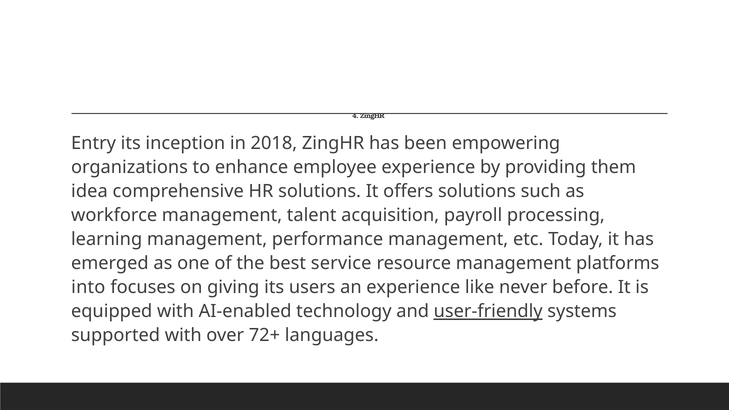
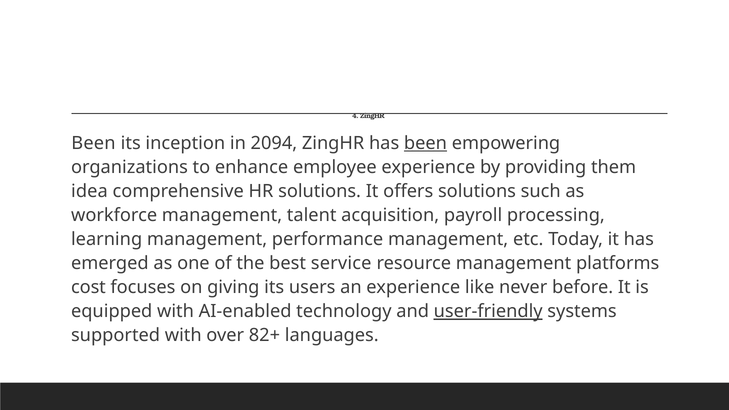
Entry: Entry -> Been (93, 143)
2018: 2018 -> 2094 (274, 143)
been underline: none -> present (425, 143)
into: into -> cost (88, 287)
72+: 72+ -> 82+ (264, 336)
